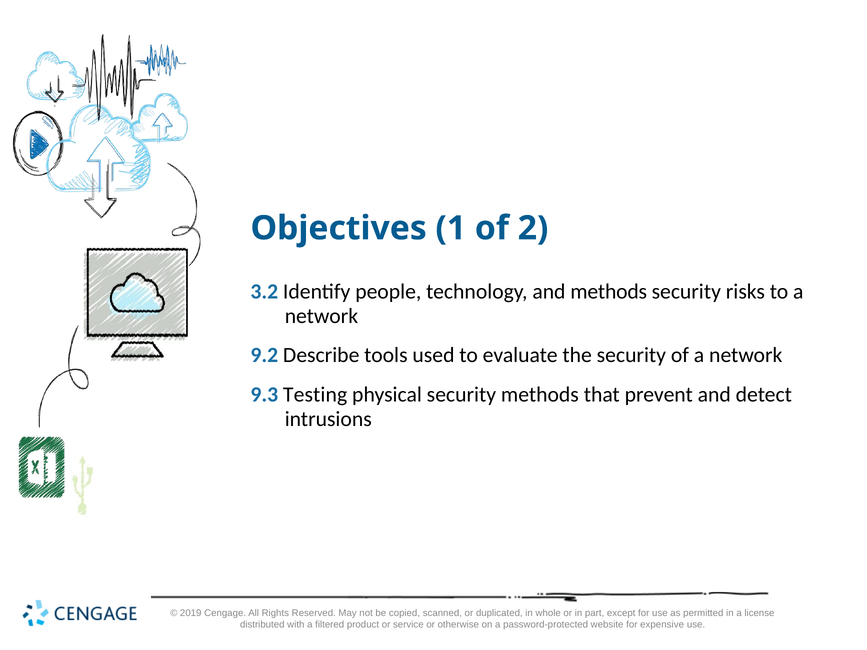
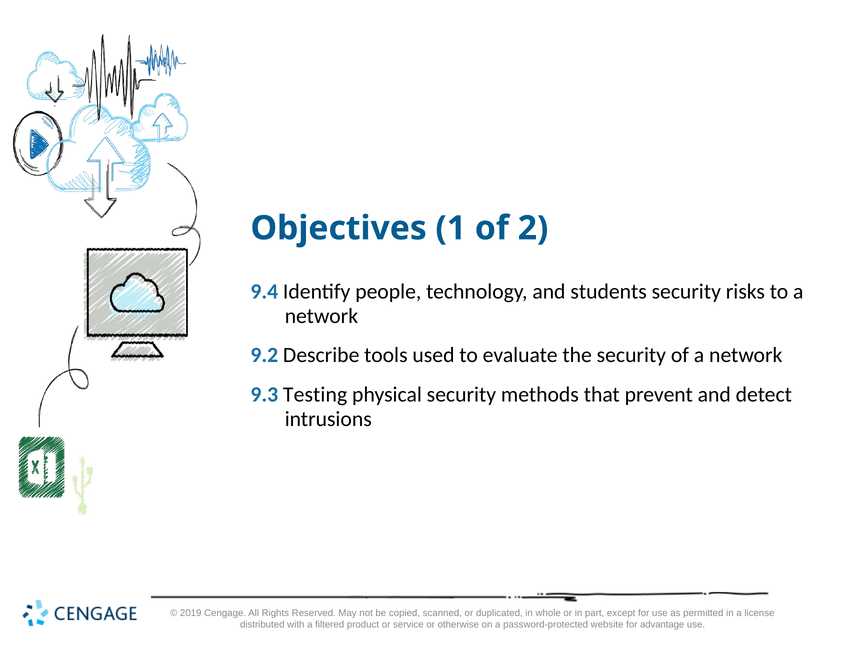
3.2: 3.2 -> 9.4 (264, 292)
and methods: methods -> students (609, 292)
expensive: expensive -> advantage (662, 625)
